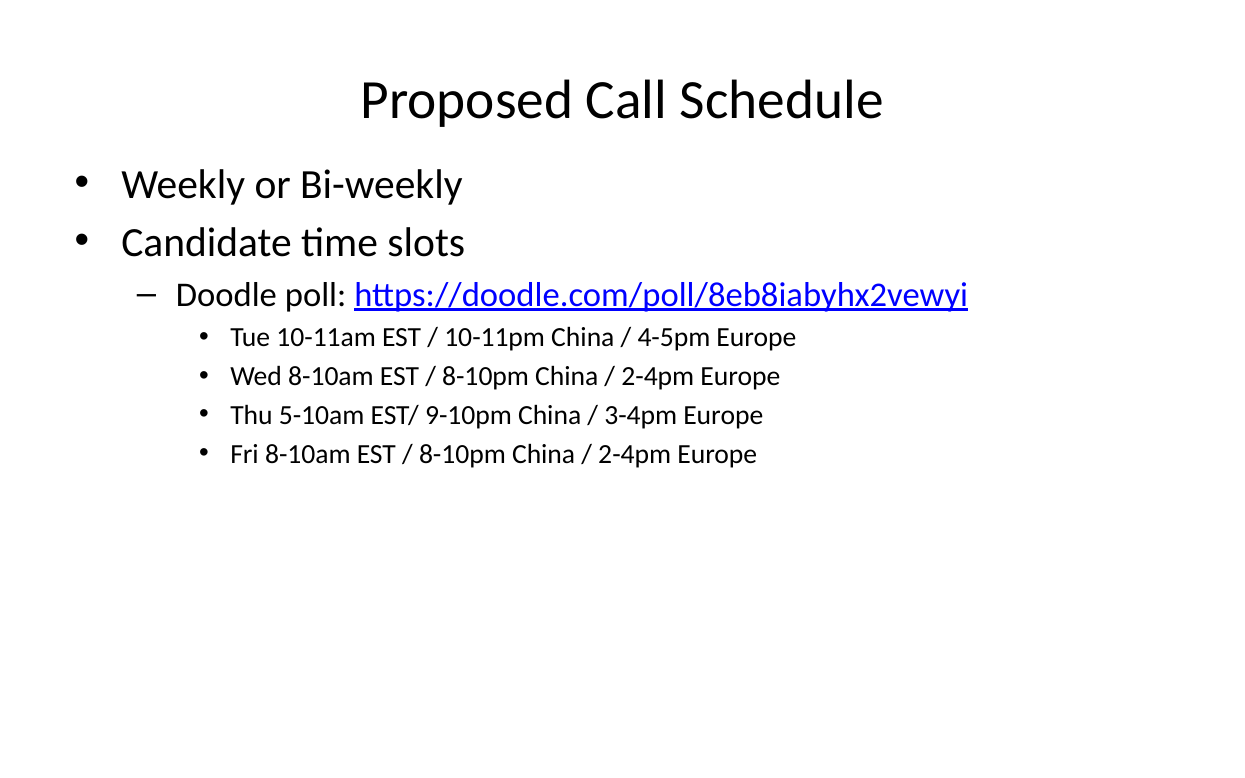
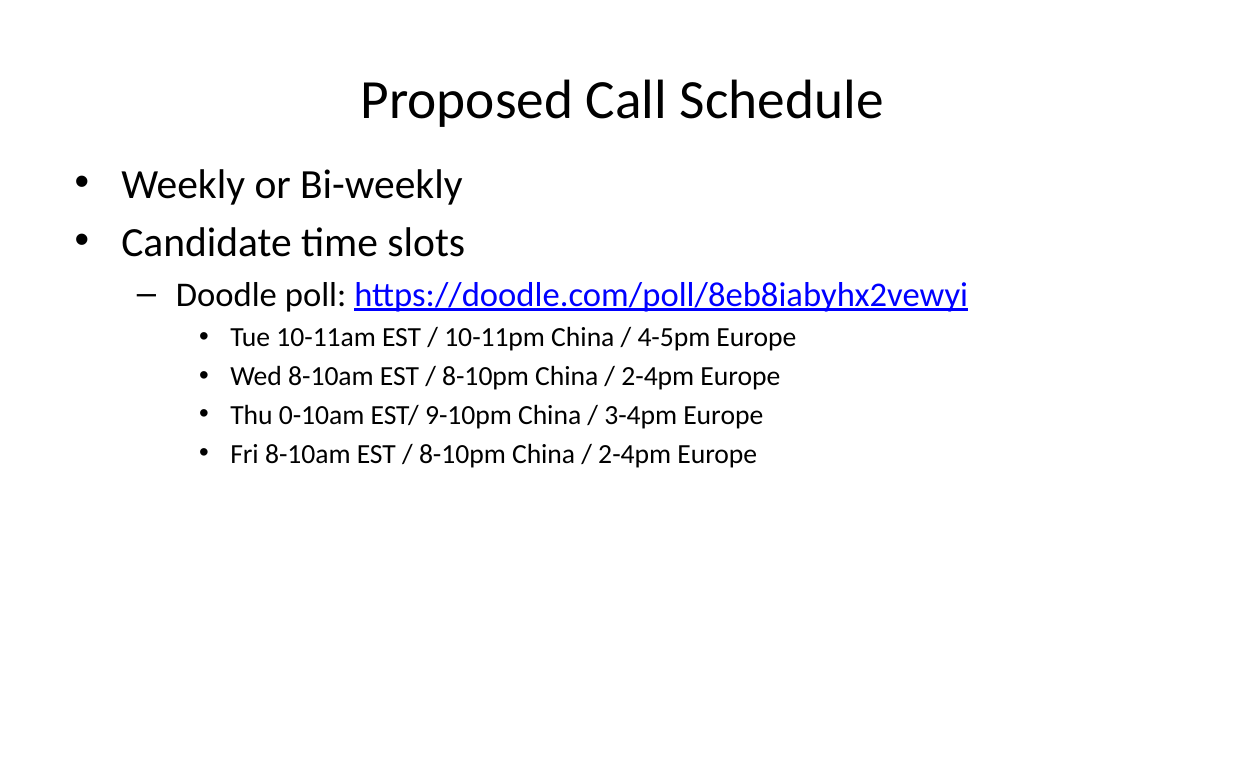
5-10am: 5-10am -> 0-10am (322, 415)
